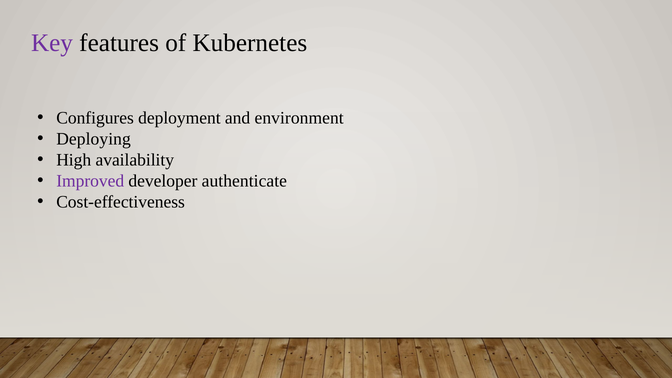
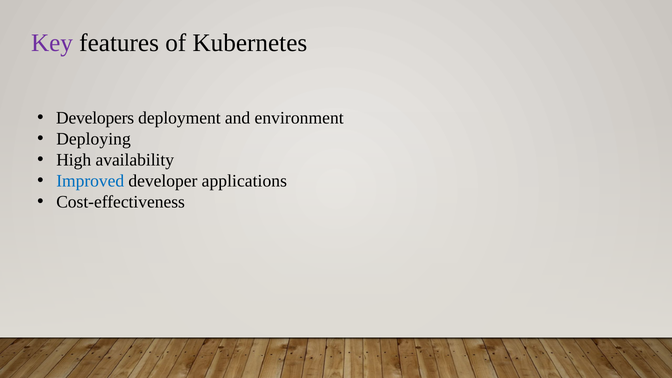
Configures: Configures -> Developers (95, 118)
Improved colour: purple -> blue (90, 181)
authenticate: authenticate -> applications (244, 181)
